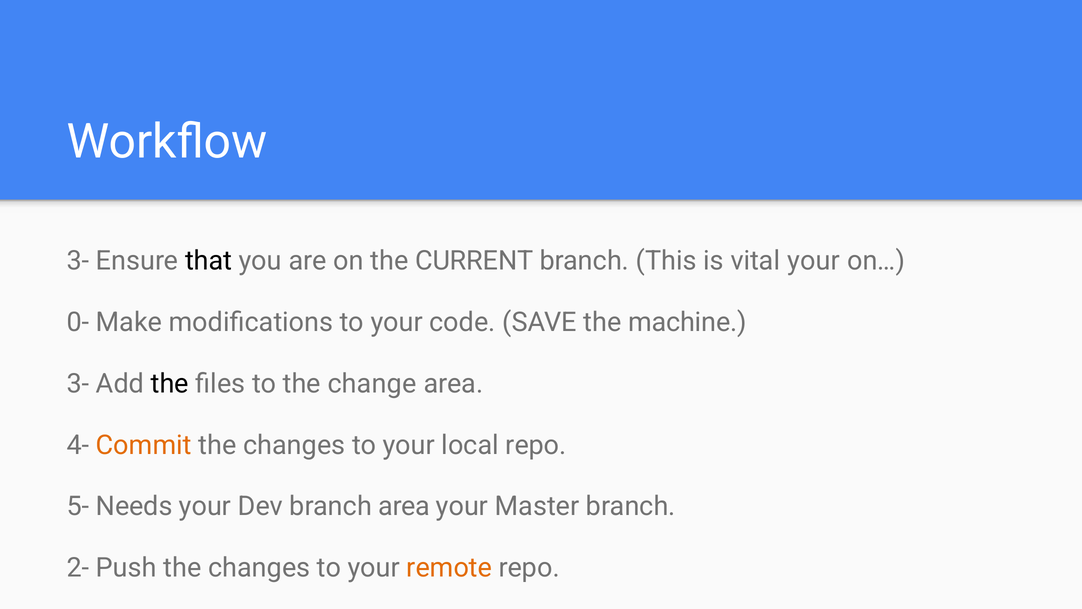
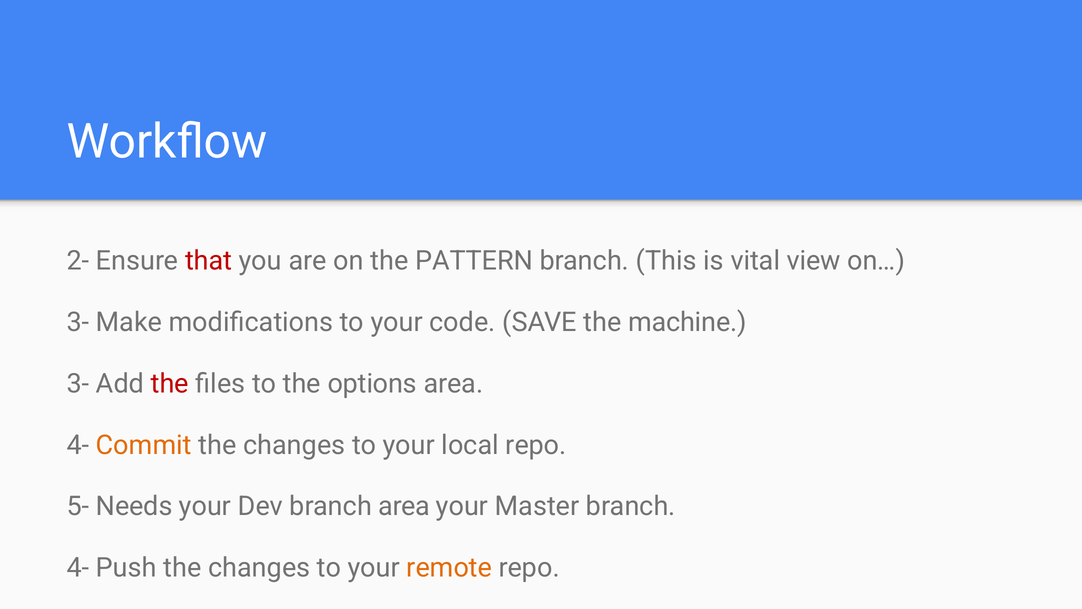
3-: 3- -> 2- (78, 261)
that colour: black -> red (209, 261)
CURRENT: CURRENT -> PATTERN (474, 261)
vital your: your -> view (814, 261)
0-: 0- -> 3- (78, 322)
the colour: black -> red (170, 384)
change: change -> options (372, 384)
2-: 2- -> 4- (78, 568)
